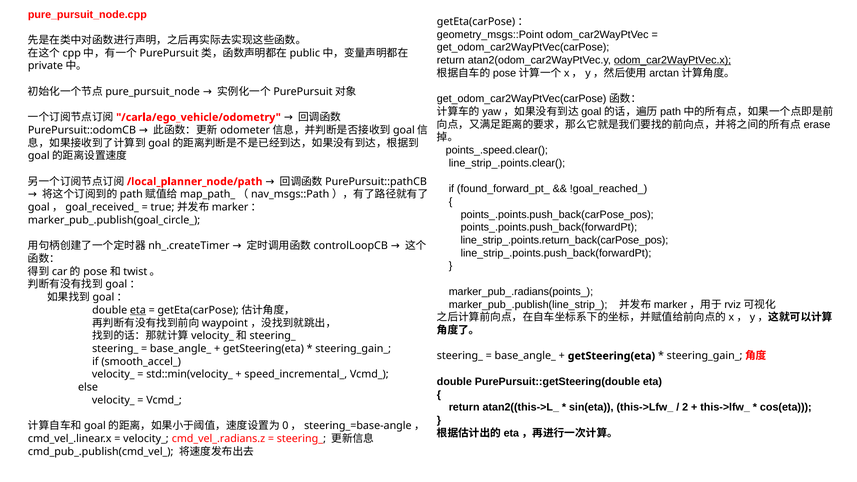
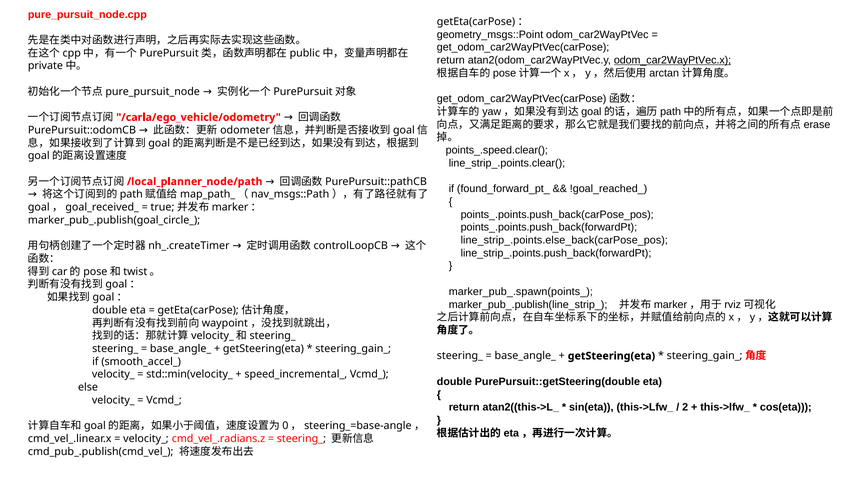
line_strip_.points.return_back(carPose_pos: line_strip_.points.return_back(carPose_pos -> line_strip_.points.else_back(carPose_pos (564, 240)
marker_pub_.radians(points_: marker_pub_.radians(points_ -> marker_pub_.spawn(points_ (521, 292)
eta underline: present -> none (138, 310)
